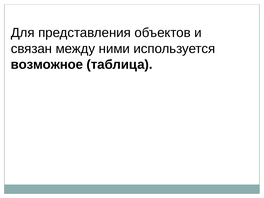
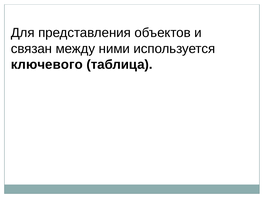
возможное: возможное -> ключевого (47, 65)
